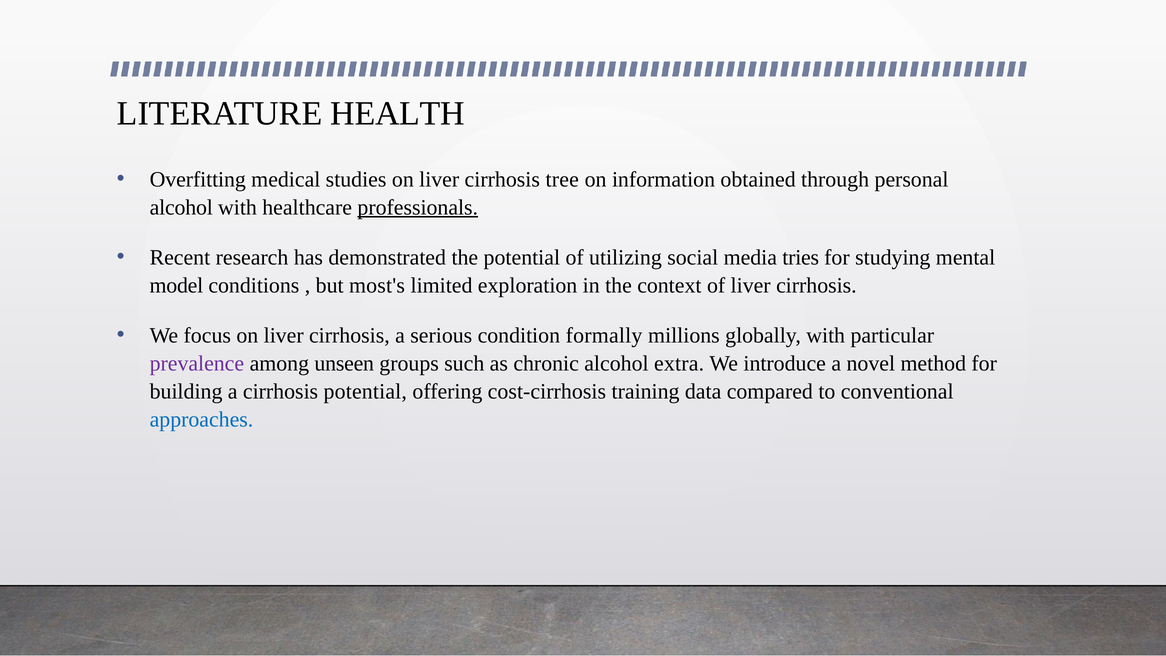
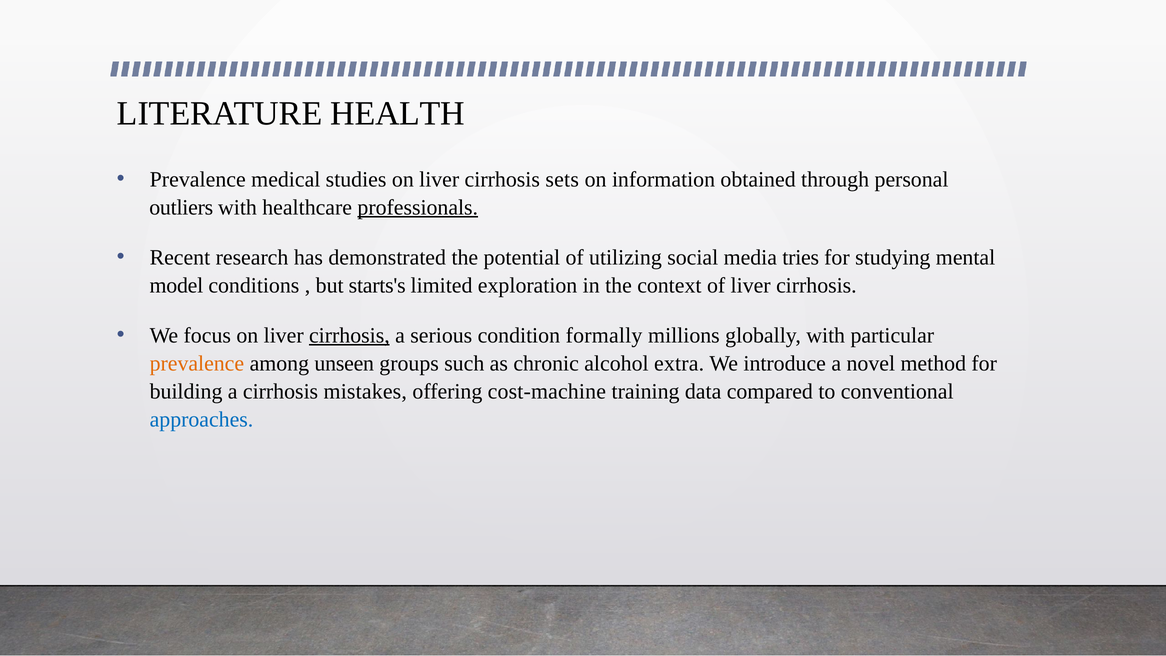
Overfitting: Overfitting -> Prevalence (198, 179)
tree: tree -> sets (562, 179)
alcohol: alcohol -> outliers (181, 207)
most's: most's -> starts's (377, 285)
cirrhosis underline: none -> present (349, 335)
prevalence colour: purple -> orange (197, 363)
cirrhosis potential: potential -> mistakes (365, 391)
cost-cirrhosis: cost-cirrhosis -> cost-machine (547, 391)
